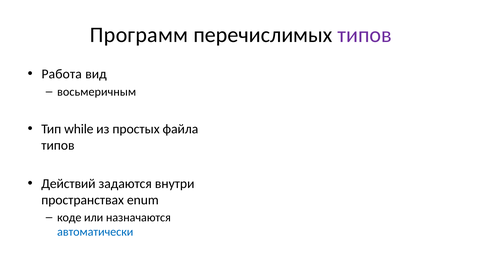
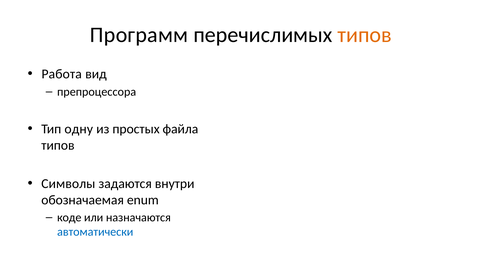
типов colour: purple -> orange (365, 35)
восьмеричным: восьмеричным -> препроцессора (97, 92)
while: while -> одну (79, 129)
Действий: Действий -> Символы (68, 184)
пространствах: пространствах -> обозначаемая (83, 200)
